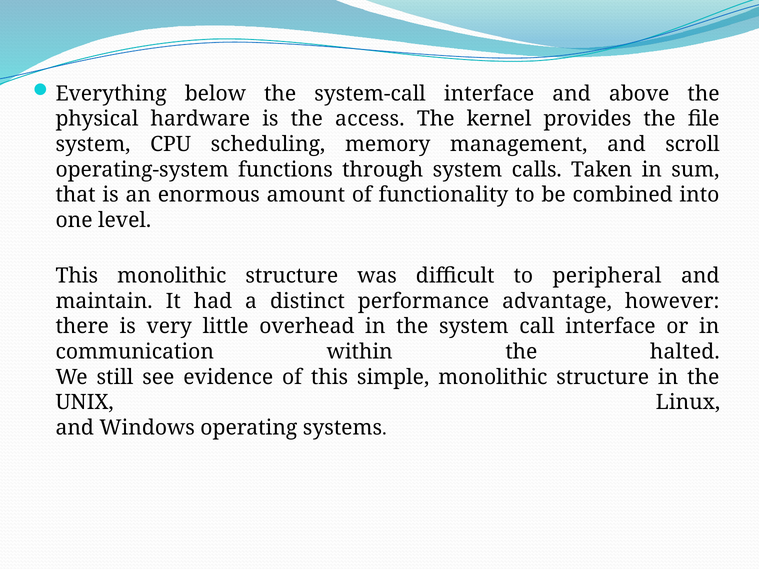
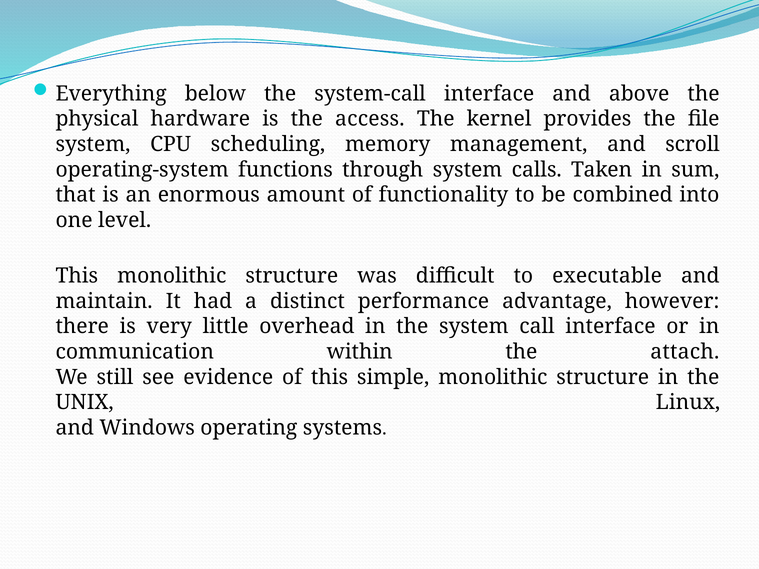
peripheral: peripheral -> executable (607, 276)
halted: halted -> attach (685, 352)
